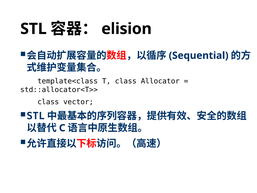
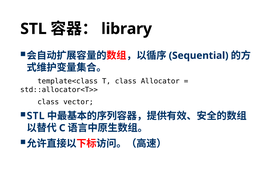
elision: elision -> library (127, 29)
